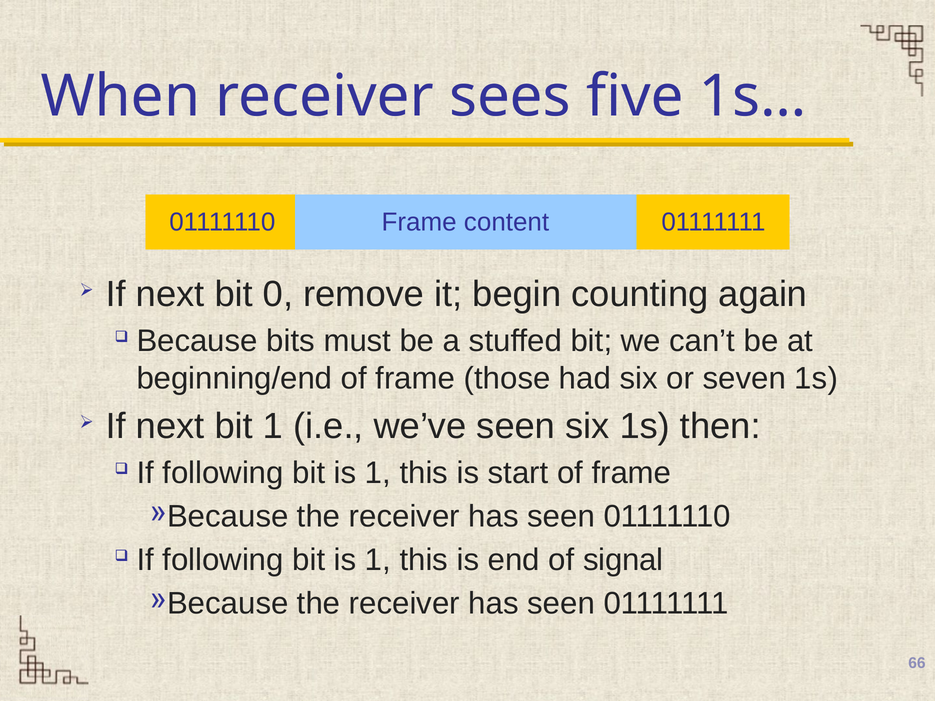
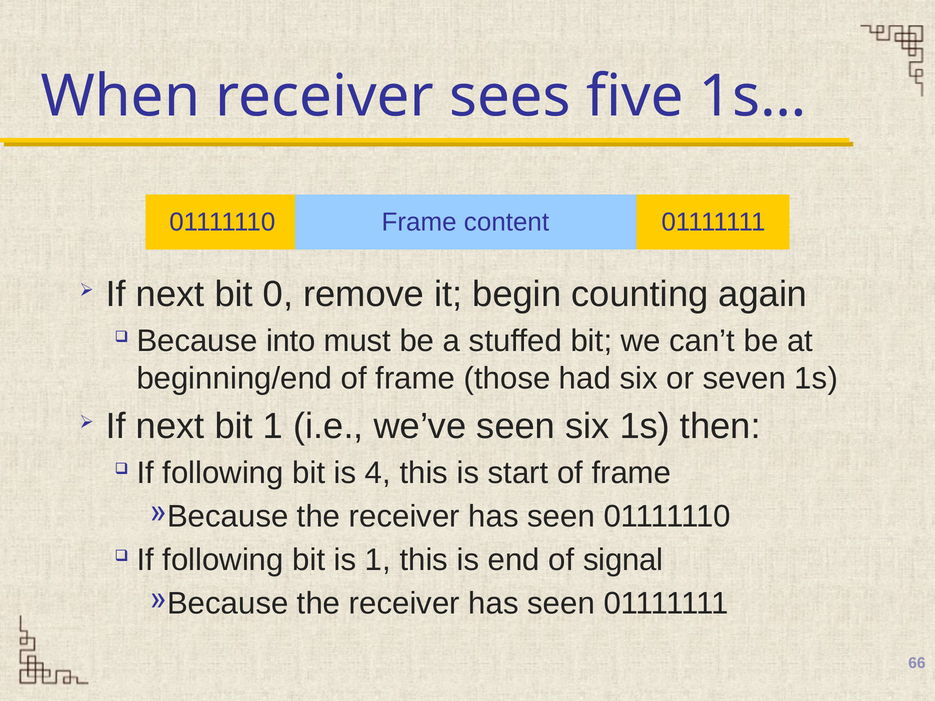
bits: bits -> into (291, 341)
1: 1 -> 4 (378, 473)
